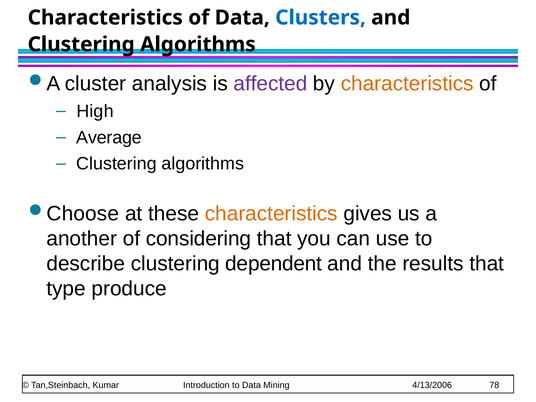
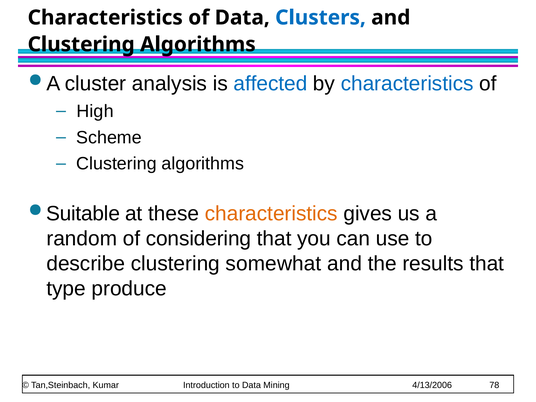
affected colour: purple -> blue (270, 84)
characteristics colour: orange -> blue (407, 84)
Average: Average -> Scheme (109, 138)
Choose: Choose -> Suitable (83, 214)
another: another -> random (82, 239)
dependent: dependent -> somewhat (273, 264)
